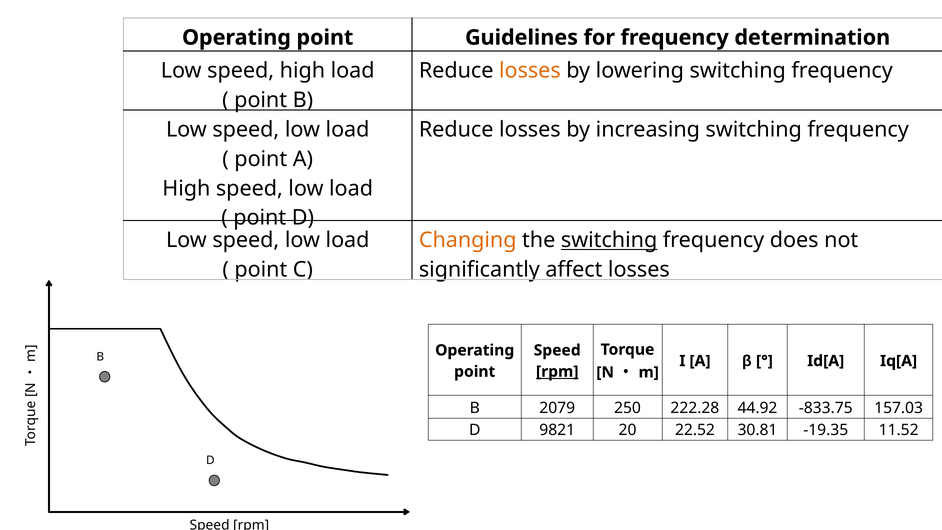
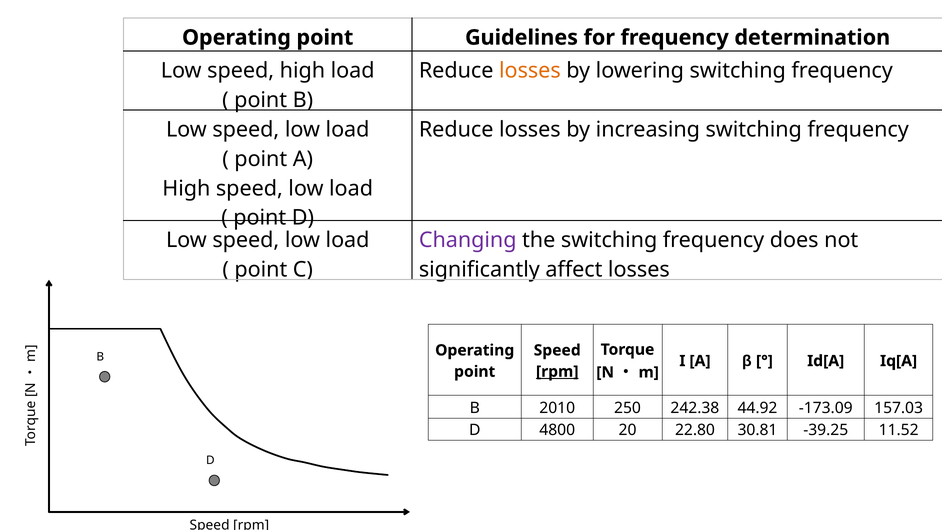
Changing colour: orange -> purple (468, 240)
switching underline: present -> none (609, 240)
2079: 2079 -> 2010 (557, 408)
222.28: 222.28 -> 242.38 (695, 408)
-833.75: -833.75 -> -173.09 (826, 408)
9821: 9821 -> 4800 (557, 430)
22.52: 22.52 -> 22.80 (695, 430)
-19.35: -19.35 -> -39.25 (826, 430)
